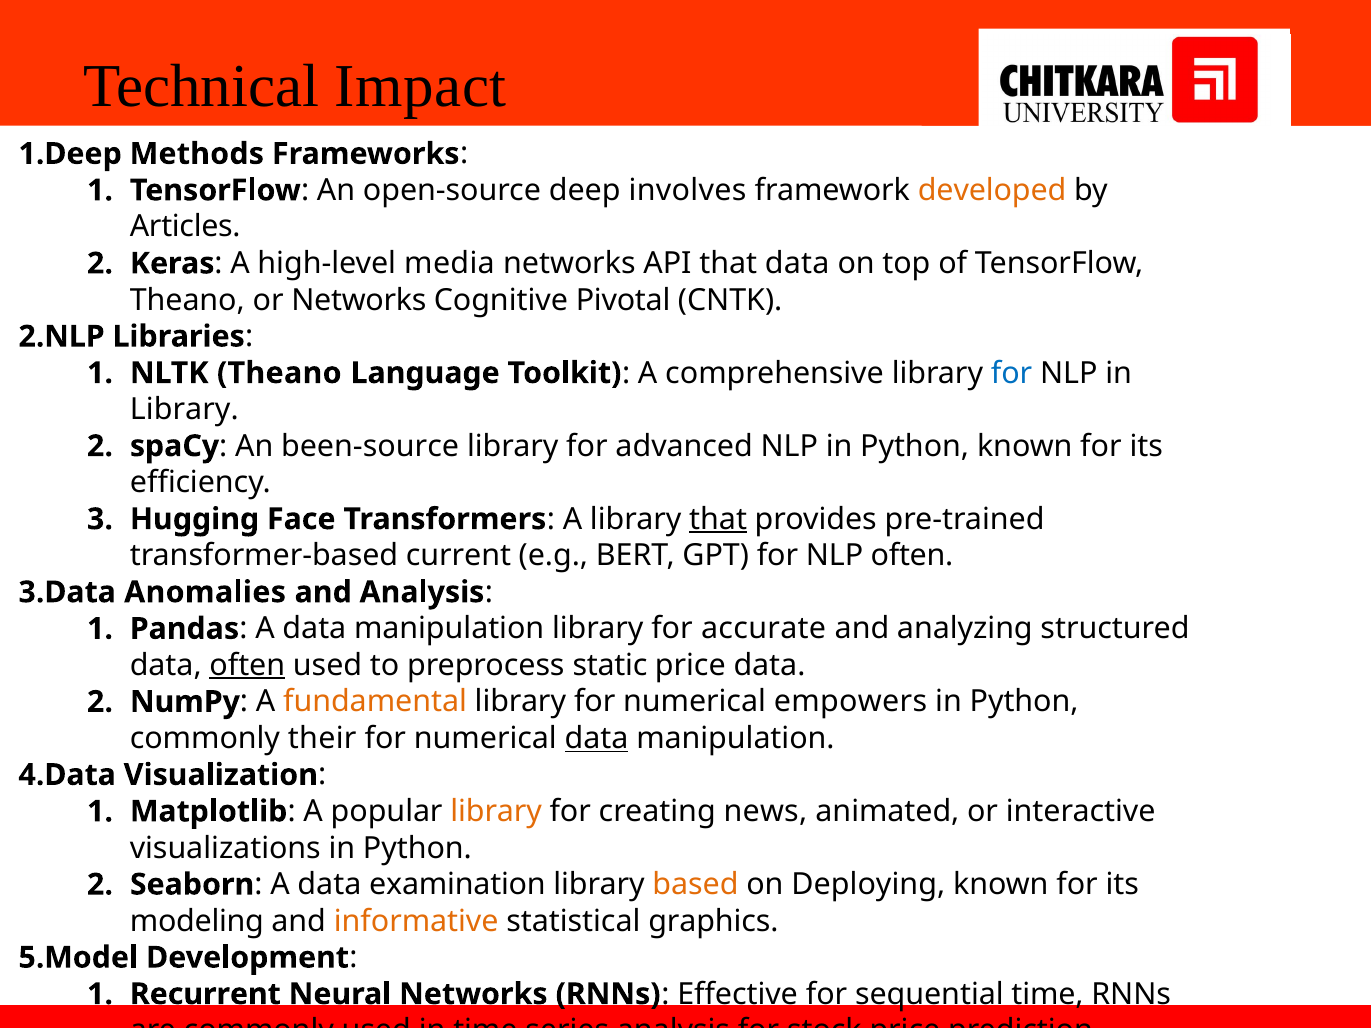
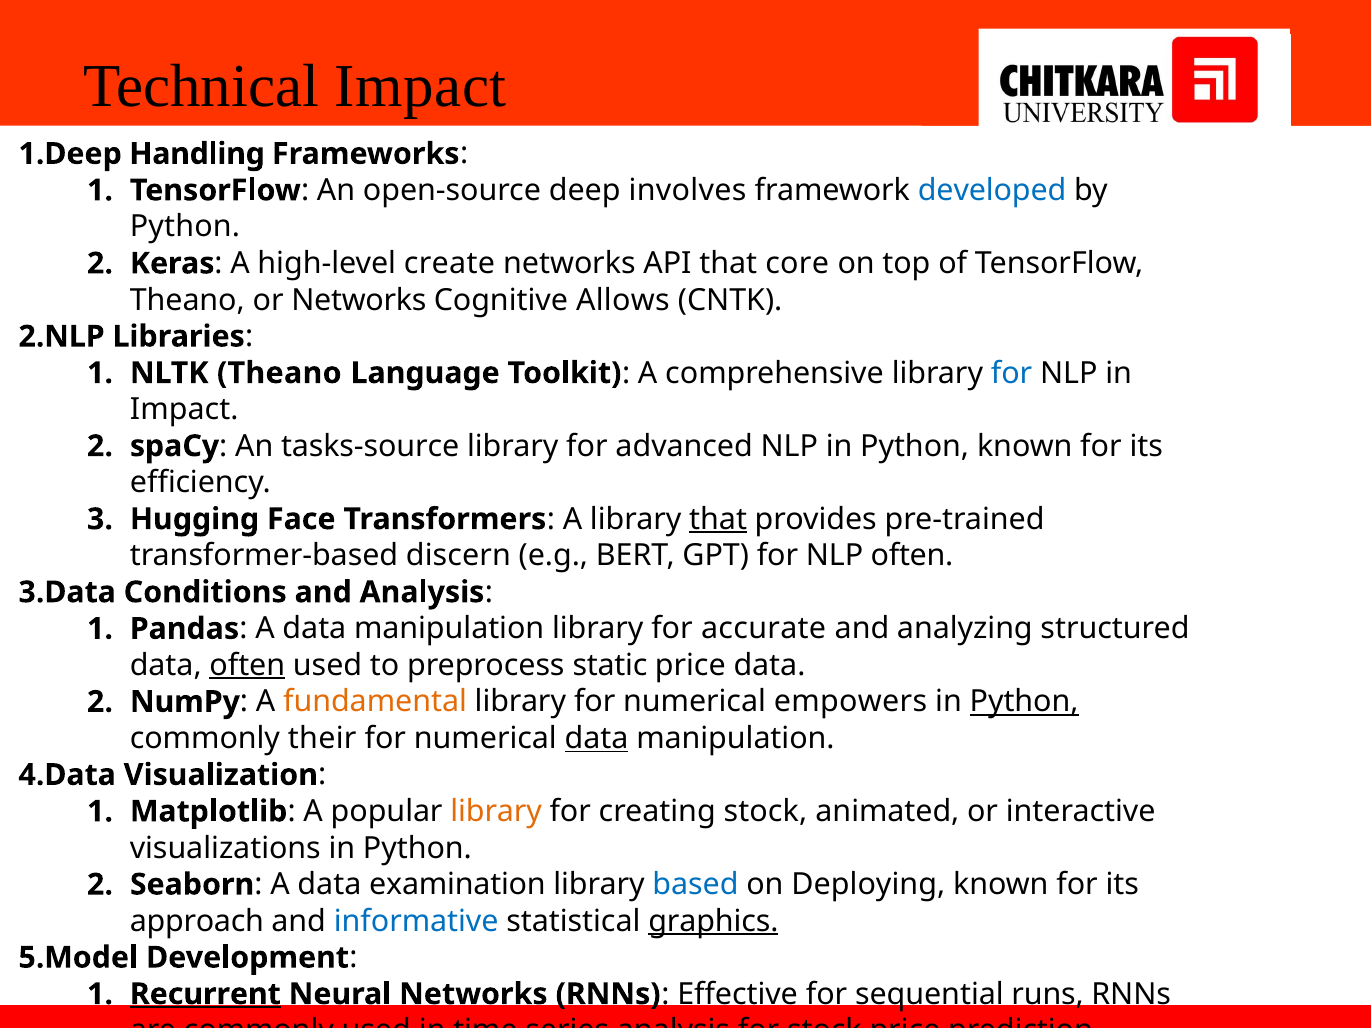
Methods: Methods -> Handling (197, 154)
developed colour: orange -> blue (992, 190)
Articles: Articles -> Python (185, 227)
media: media -> create (449, 264)
that data: data -> core (797, 264)
Pivotal: Pivotal -> Allows (623, 300)
Library: Library -> Impact (184, 410)
been-source: been-source -> tasks-source (370, 446)
current: current -> discern (458, 556)
Anomalies: Anomalies -> Conditions (205, 592)
Python underline: none -> present (1024, 702)
creating news: news -> stock (765, 812)
based colour: orange -> blue (696, 885)
modeling: modeling -> approach (197, 921)
informative colour: orange -> blue (416, 921)
graphics underline: none -> present (713, 921)
Recurrent underline: none -> present (205, 994)
sequential time: time -> runs (1048, 994)
